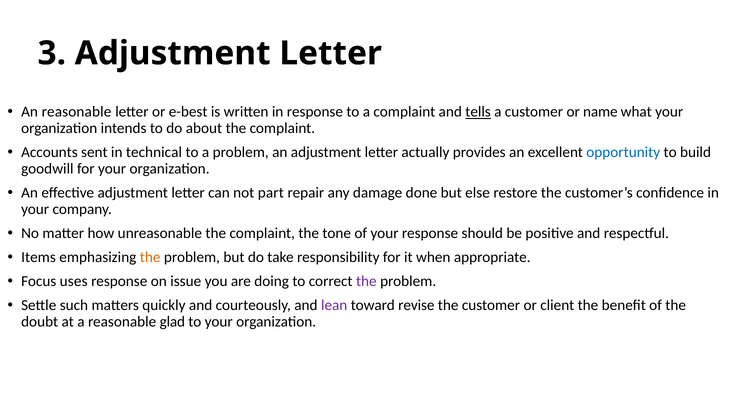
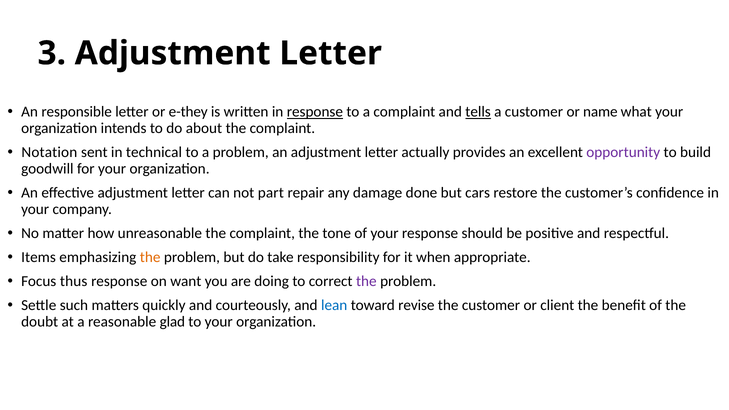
An reasonable: reasonable -> responsible (77, 112)
e-best: e-best -> e-they (188, 112)
response underline: none -> present (315, 112)
Accounts: Accounts -> Notation (49, 152)
opportunity colour: blue -> purple (623, 152)
else: else -> cars (478, 193)
uses: uses -> thus (74, 281)
issue: issue -> want (186, 281)
lean colour: purple -> blue (334, 305)
